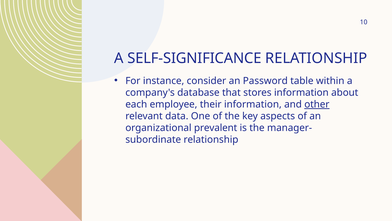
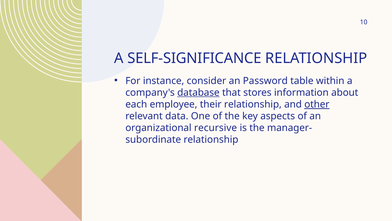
database underline: none -> present (198, 92)
their information: information -> relationship (253, 104)
prevalent: prevalent -> recursive (216, 128)
